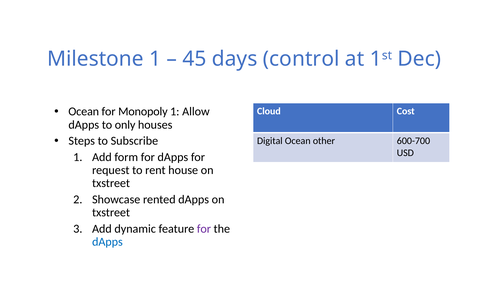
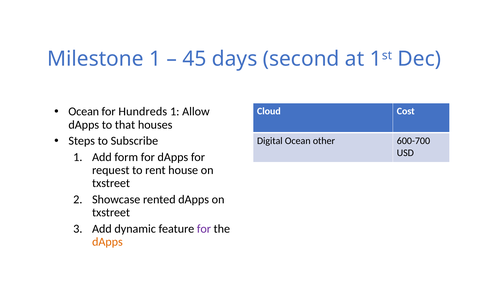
control: control -> second (301, 59)
Monopoly: Monopoly -> Hundreds (143, 111)
only: only -> that (125, 124)
dApps colour: blue -> orange (107, 241)
